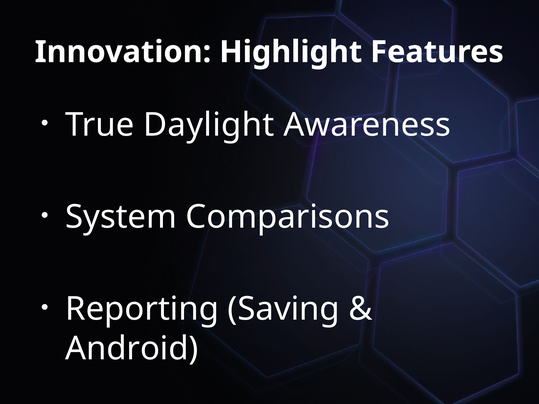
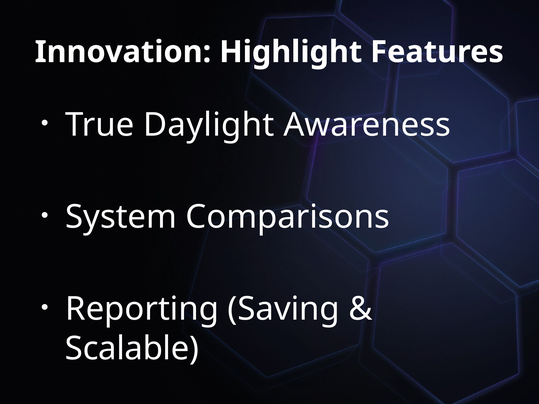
Android: Android -> Scalable (132, 349)
